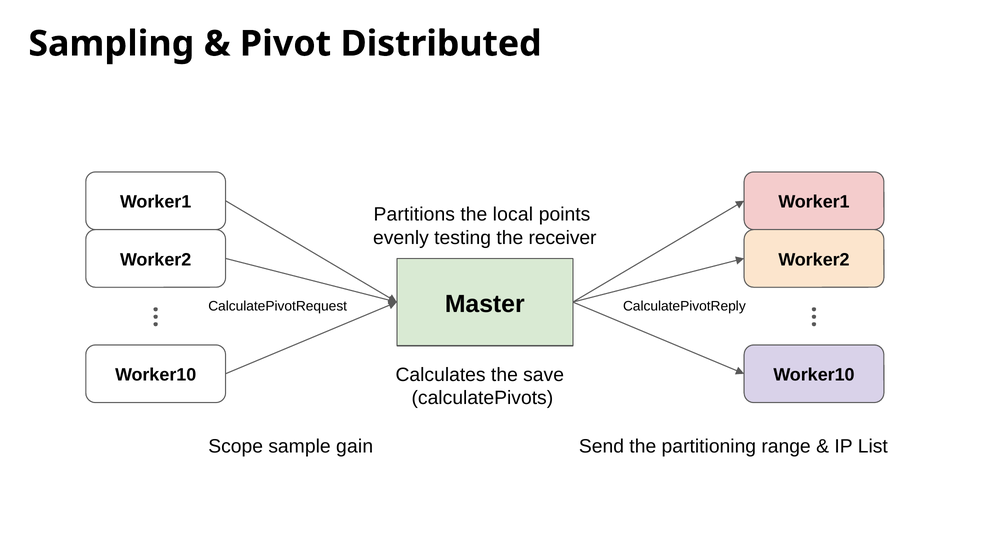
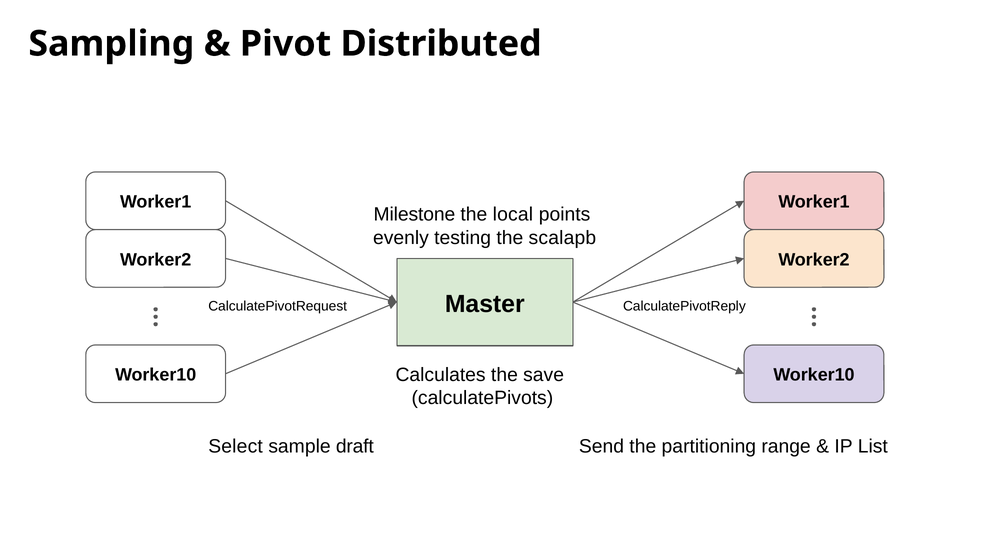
Partitions: Partitions -> Milestone (414, 214)
receiver: receiver -> scalapb (562, 238)
Scope: Scope -> Select (236, 447)
gain: gain -> draft (355, 447)
